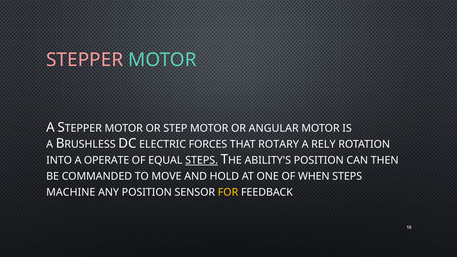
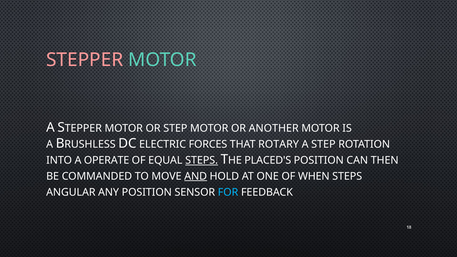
ANGULAR: ANGULAR -> ANOTHER (274, 128)
A RELY: RELY -> STEP (323, 144)
ABILITY'S: ABILITY'S -> PLACED'S (268, 160)
AND underline: none -> present (196, 176)
MACHINE: MACHINE -> ANGULAR (71, 192)
FOR colour: yellow -> light blue (228, 192)
